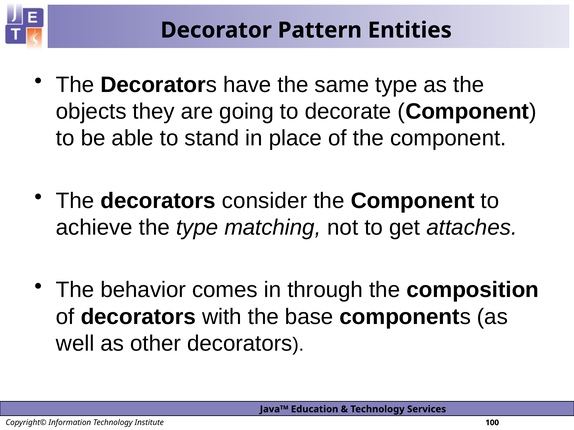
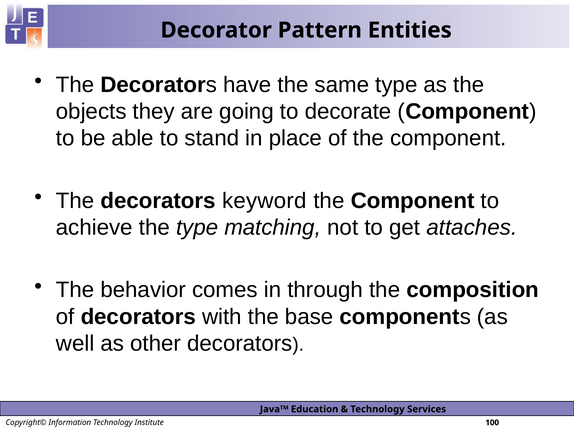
consider: consider -> keyword (264, 201)
